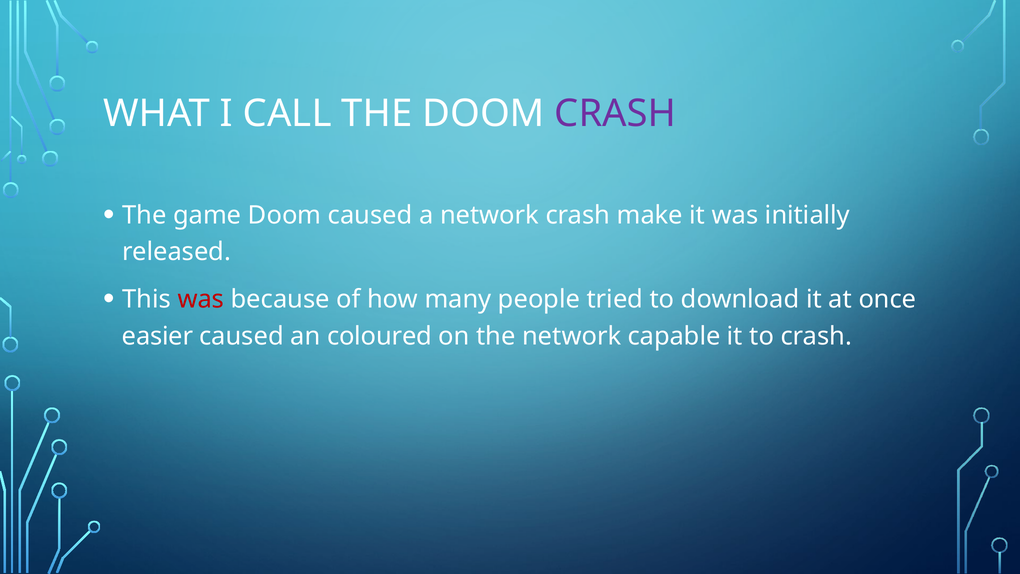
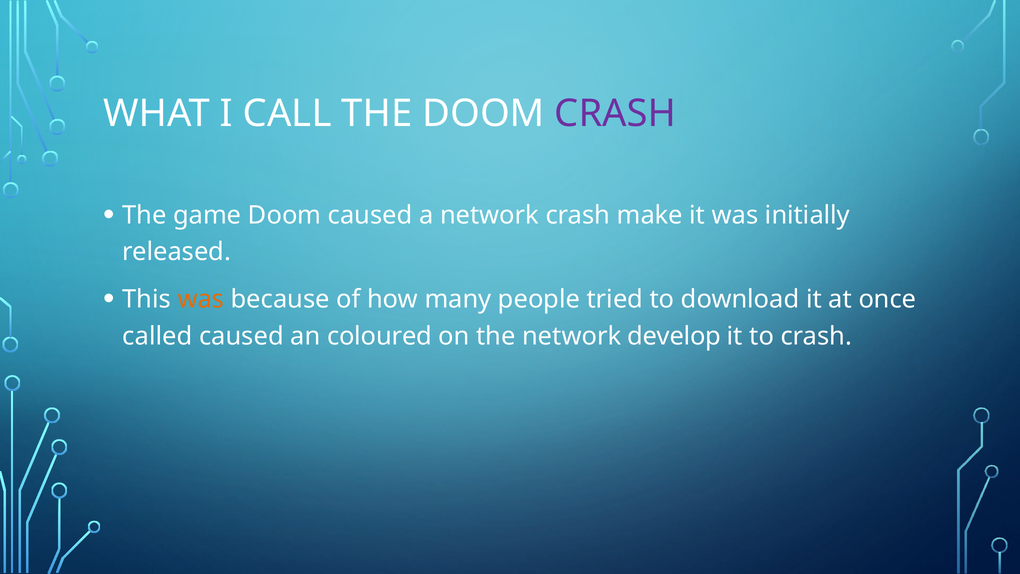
was colour: red -> orange (201, 299)
easier: easier -> called (157, 336)
capable: capable -> develop (674, 336)
